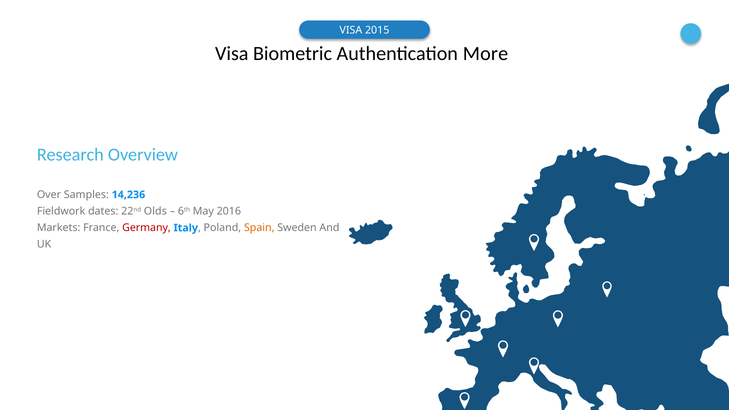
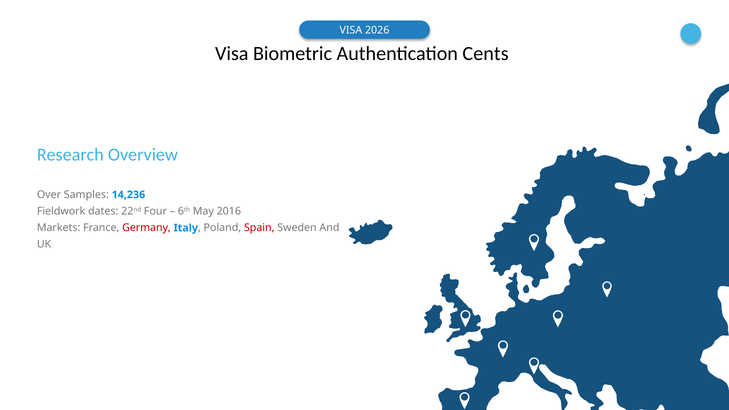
2015: 2015 -> 2026 (377, 30)
More: More -> Cents (486, 54)
Olds: Olds -> Four (155, 211)
Spain colour: orange -> red (259, 228)
